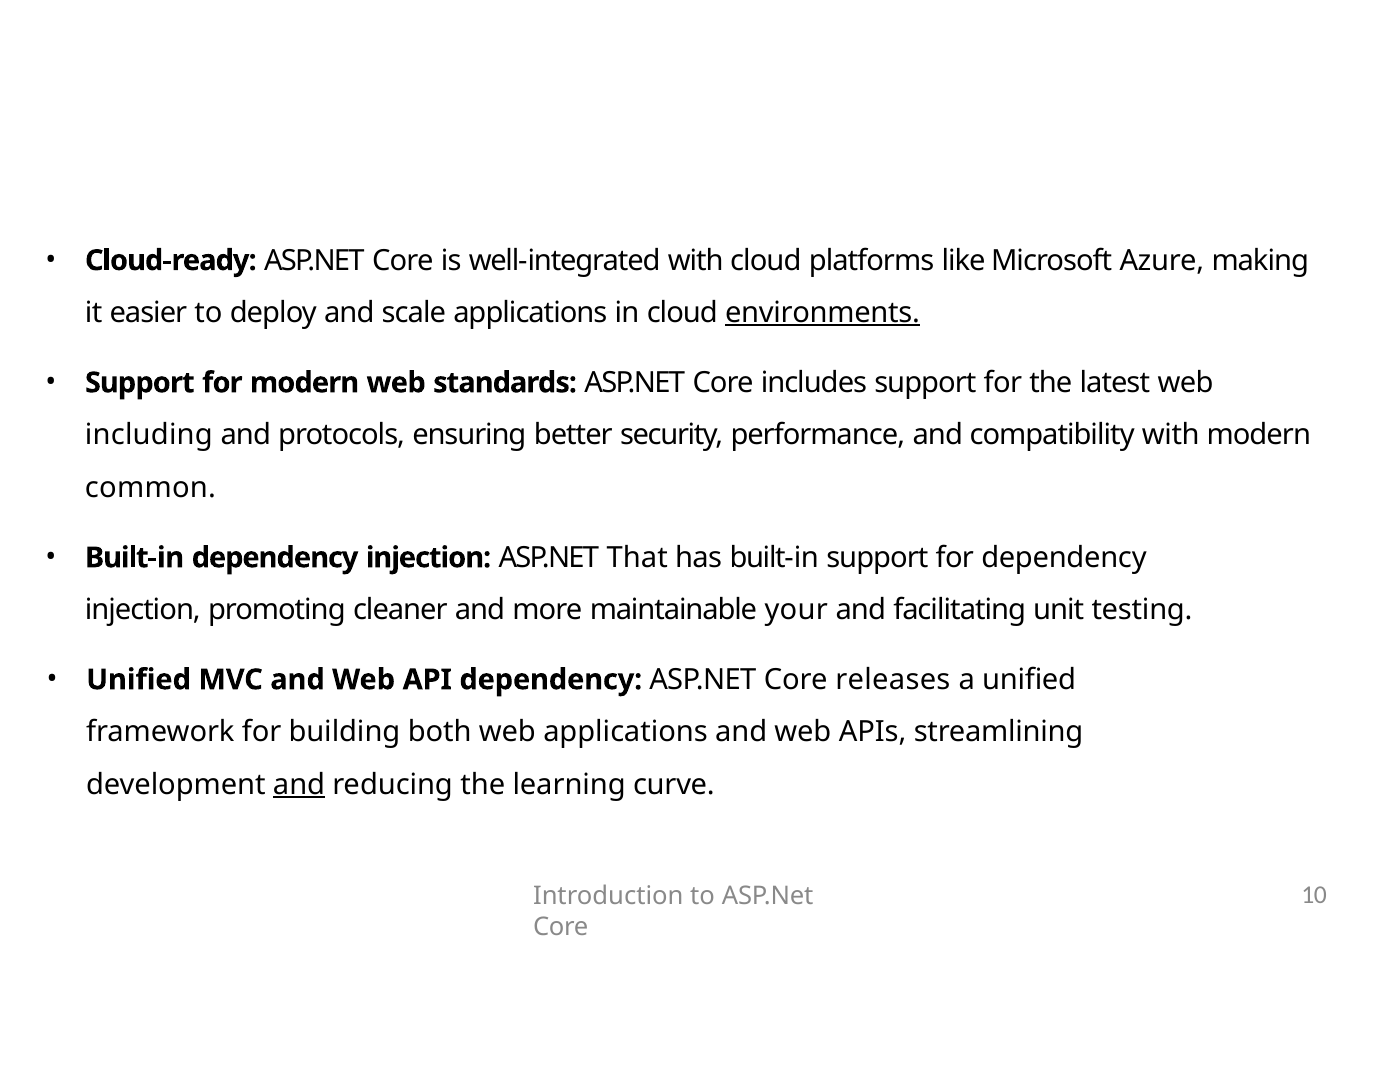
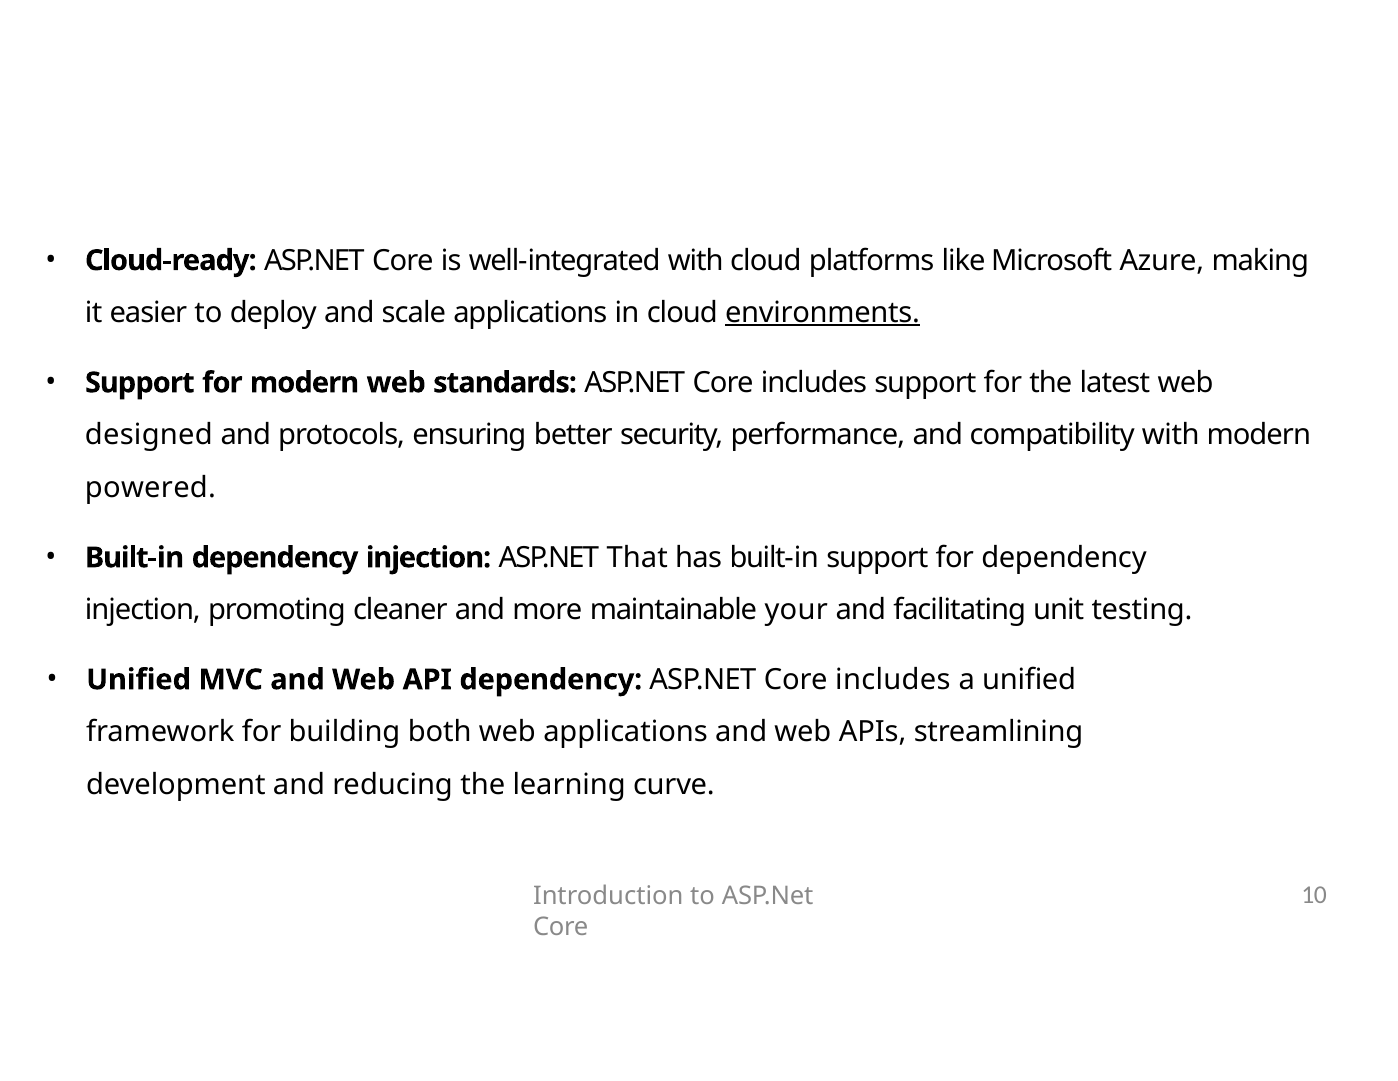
including: including -> designed (149, 435)
common: common -> powered (150, 487)
releases: releases -> includes (893, 679)
and underline: present -> none (299, 784)
